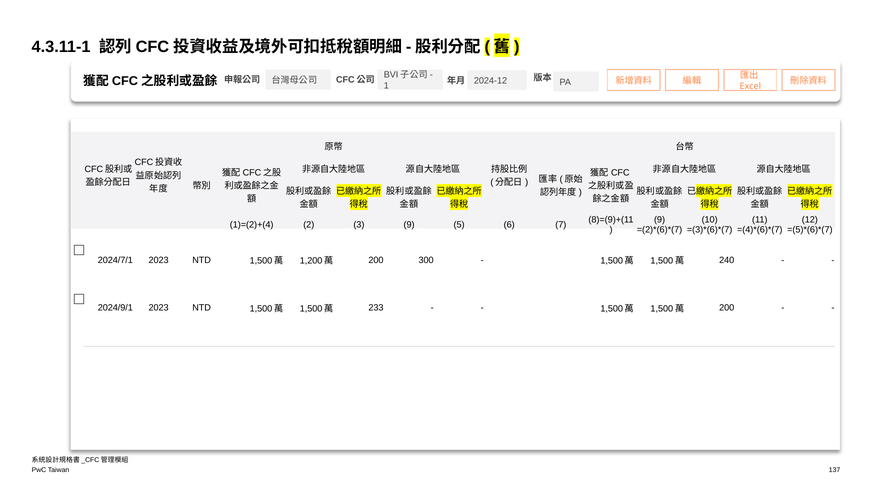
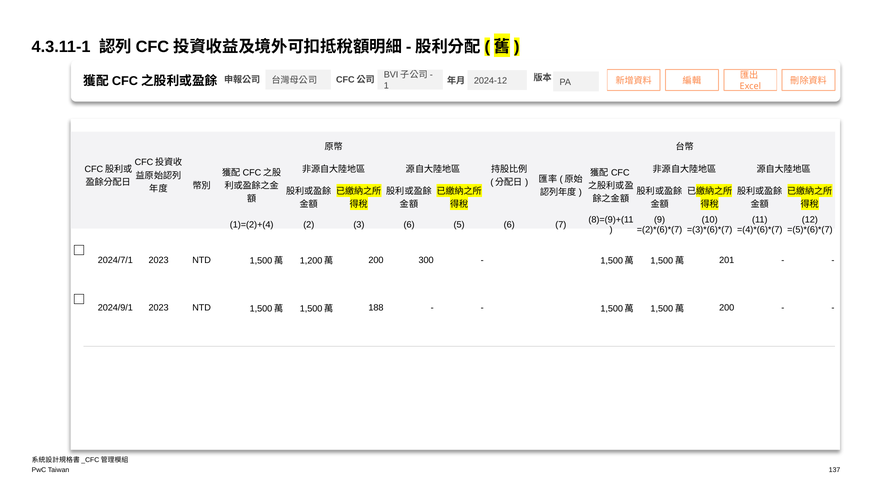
3 9: 9 -> 6 (409, 225)
240: 240 -> 201 (727, 260)
233: 233 -> 188 (376, 308)
